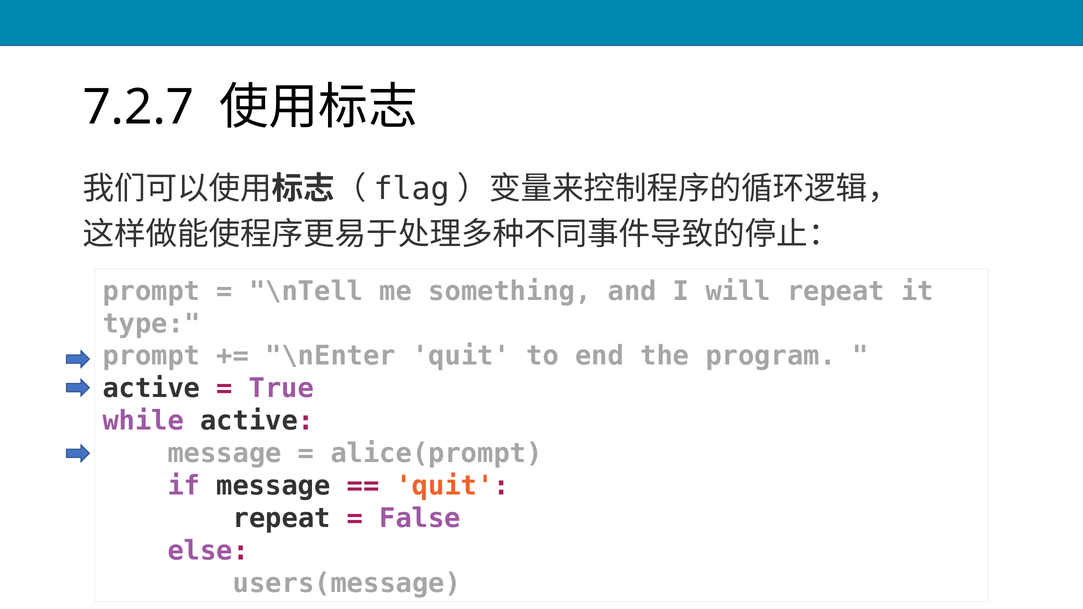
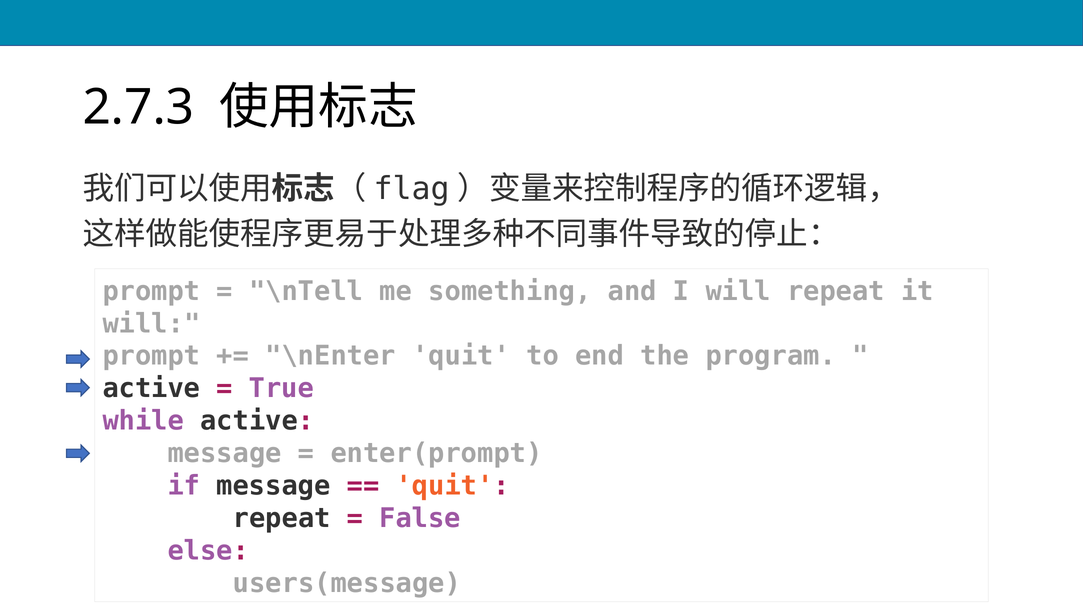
7.2.7: 7.2.7 -> 2.7.3 (138, 107)
type: type -> will (151, 324)
alice(prompt: alice(prompt -> enter(prompt (437, 454)
